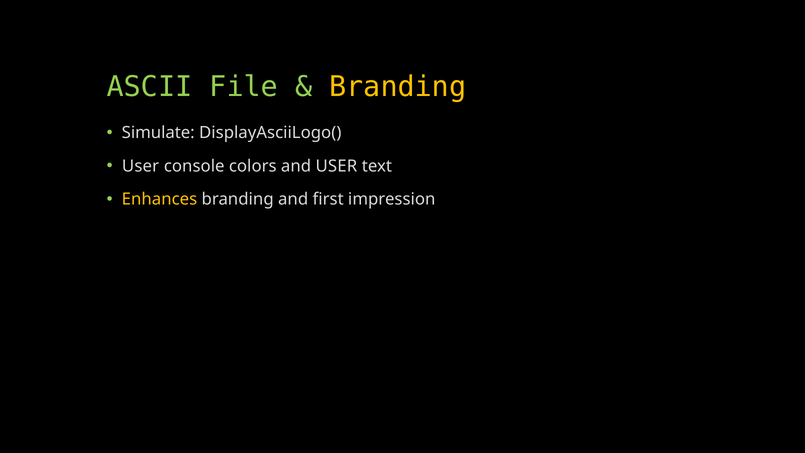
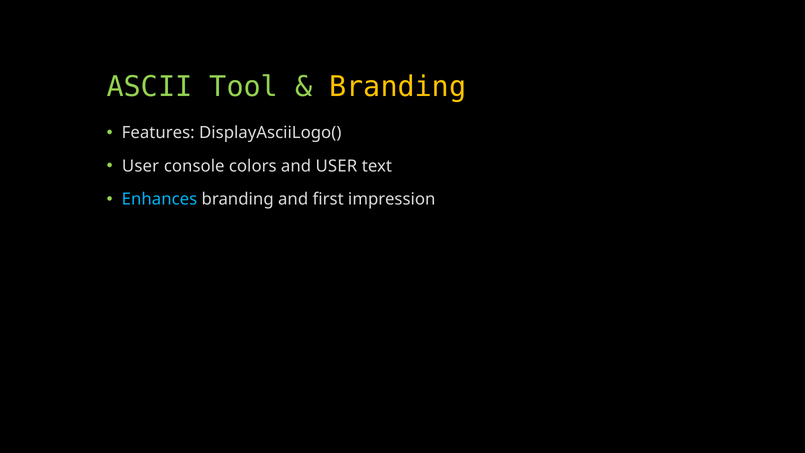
File: File -> Tool (244, 87)
Simulate: Simulate -> Features (158, 133)
Enhances colour: yellow -> light blue (159, 199)
